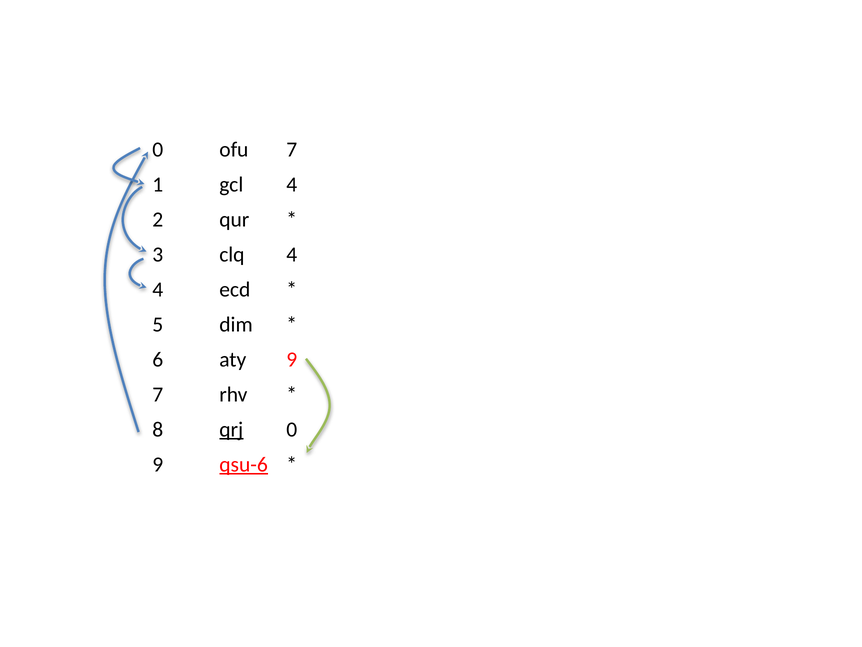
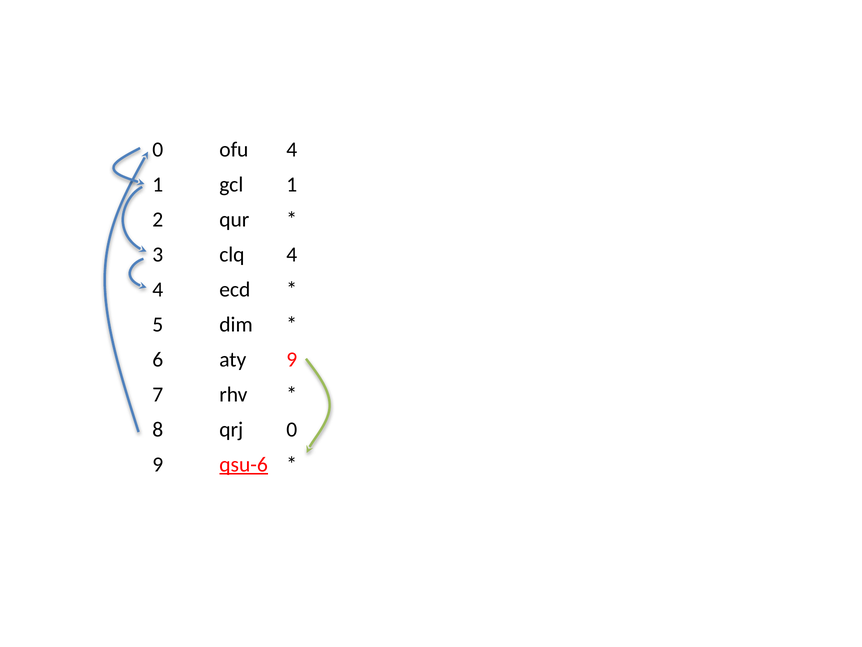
ofu 7: 7 -> 4 (292, 149)
gcl 4: 4 -> 1 (292, 184)
qrj underline: present -> none (231, 429)
